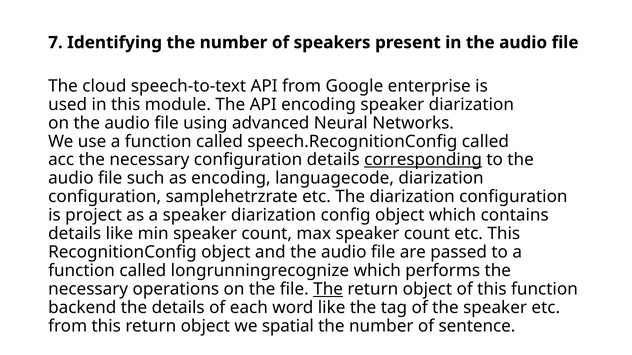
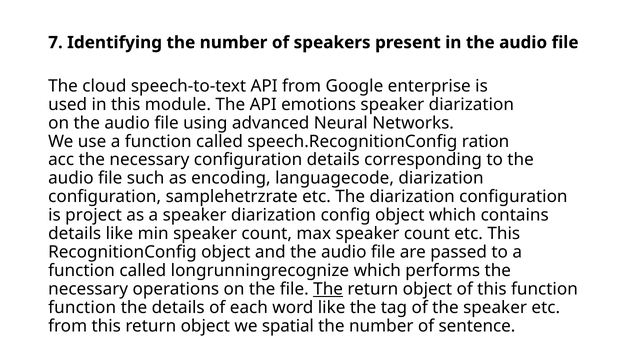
API encoding: encoding -> emotions (319, 105)
speech.RecognitionConfig called: called -> ration (486, 142)
corresponding underline: present -> none (423, 160)
backend: backend -> function (82, 308)
